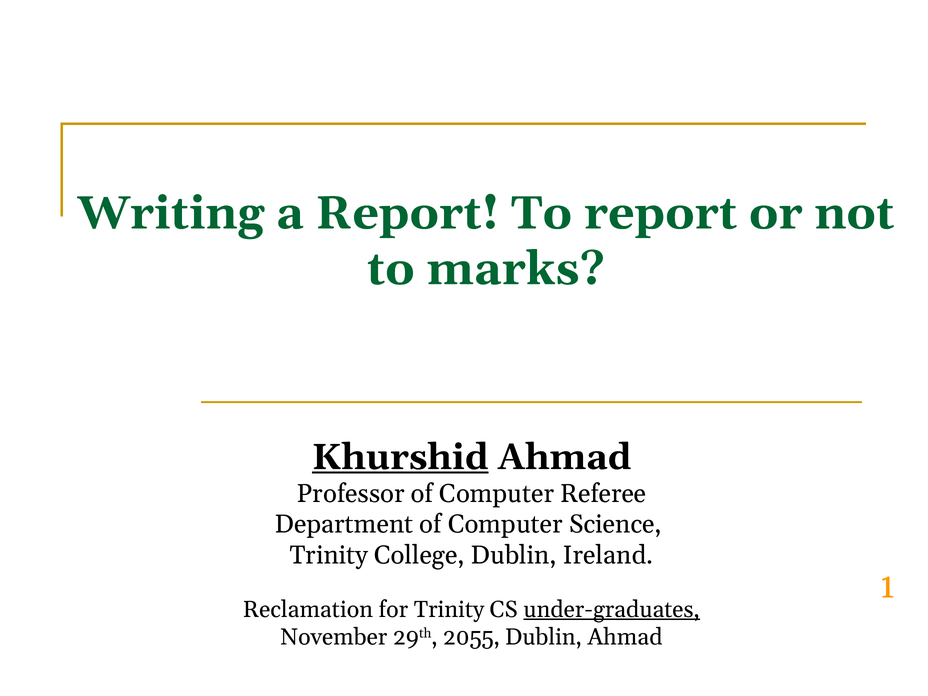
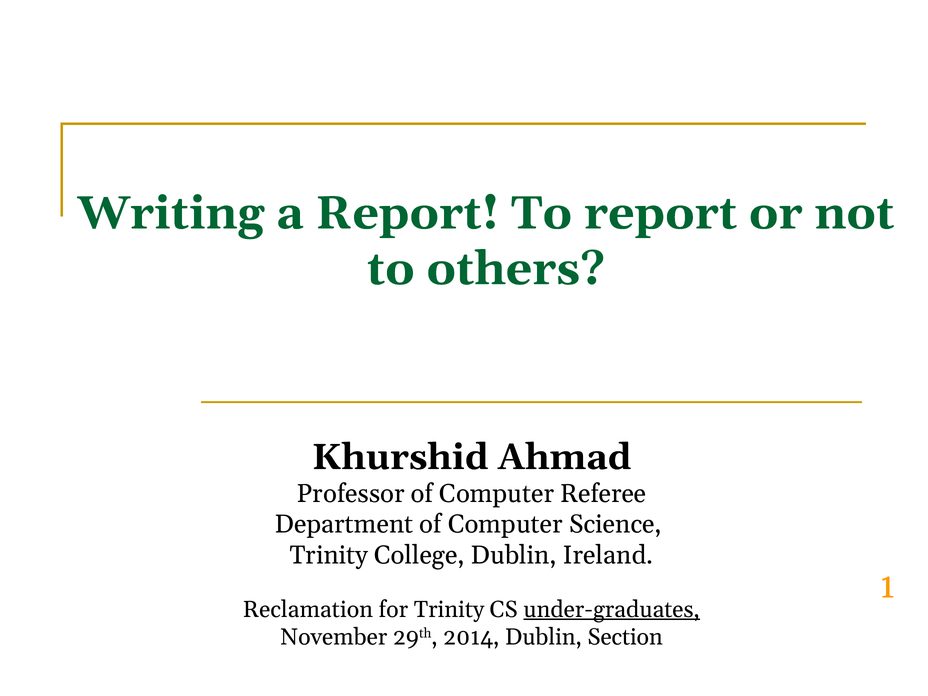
marks: marks -> others (516, 269)
Khurshid underline: present -> none (400, 457)
2055: 2055 -> 2014 (471, 637)
Dublin Ahmad: Ahmad -> Section (625, 637)
